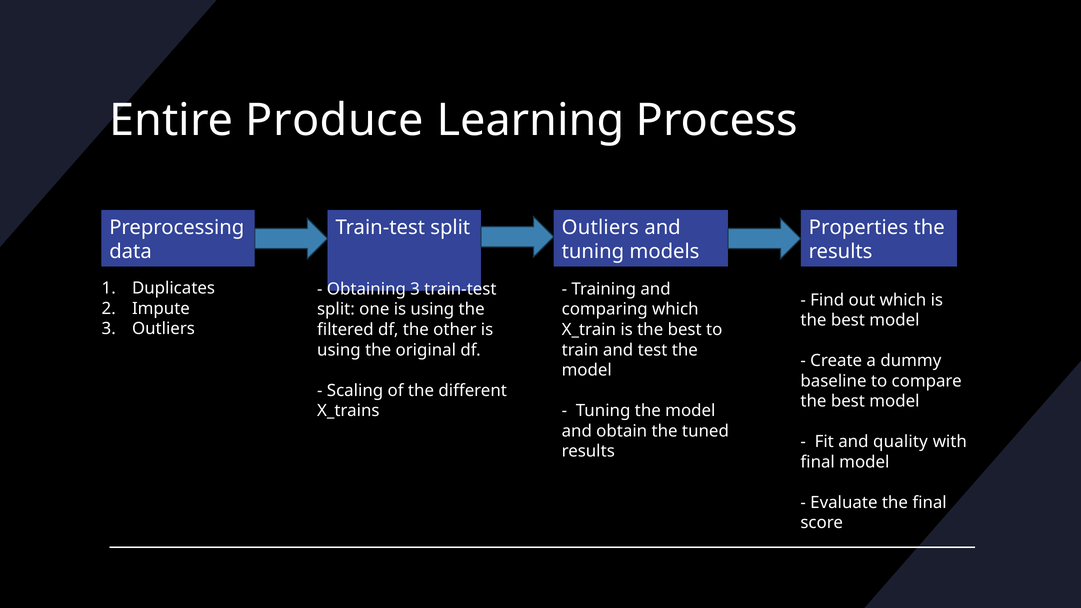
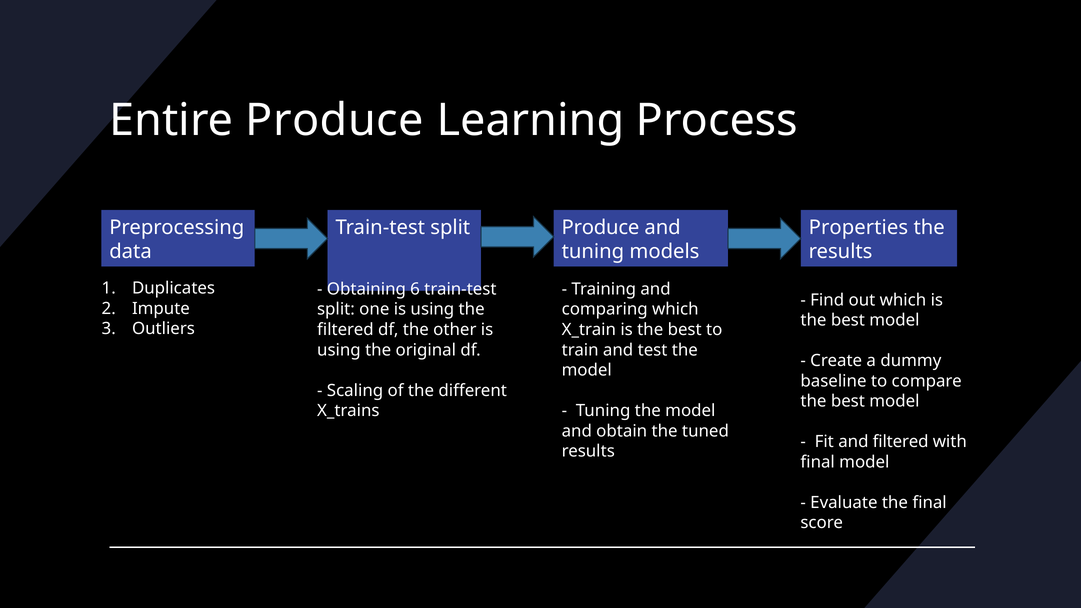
split Outliers: Outliers -> Produce (600, 227)
Obtaining 3: 3 -> 6 (415, 289)
and quality: quality -> filtered (901, 442)
